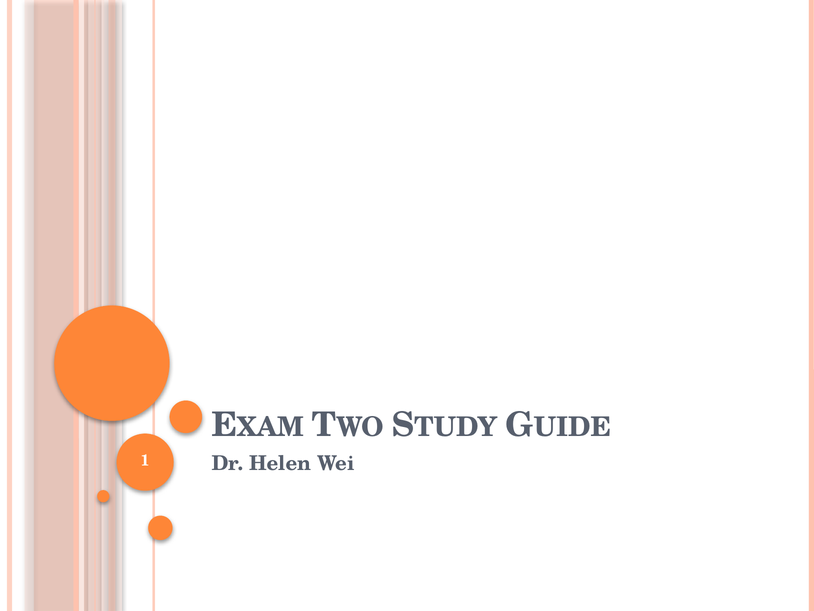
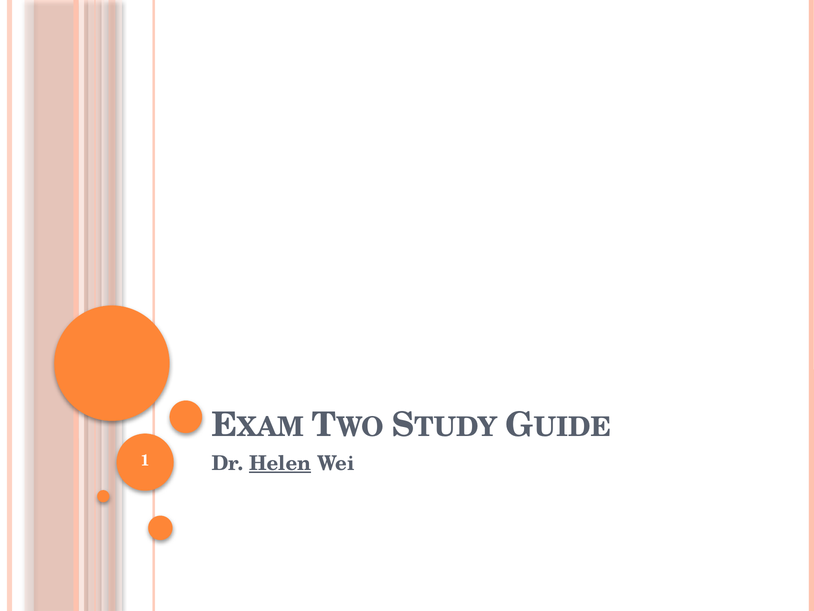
Helen underline: none -> present (280, 463)
